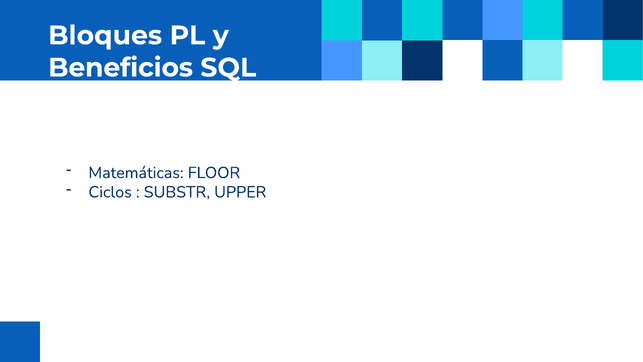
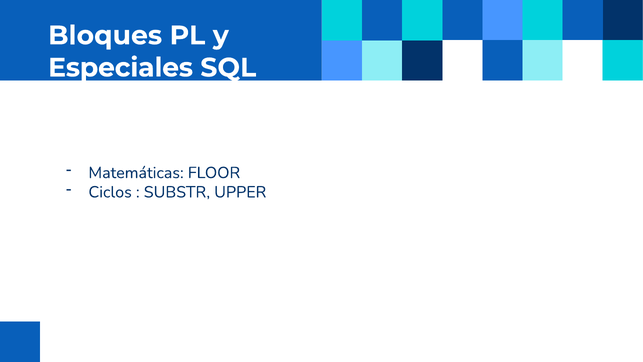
Beneficios: Beneficios -> Especiales (121, 68)
